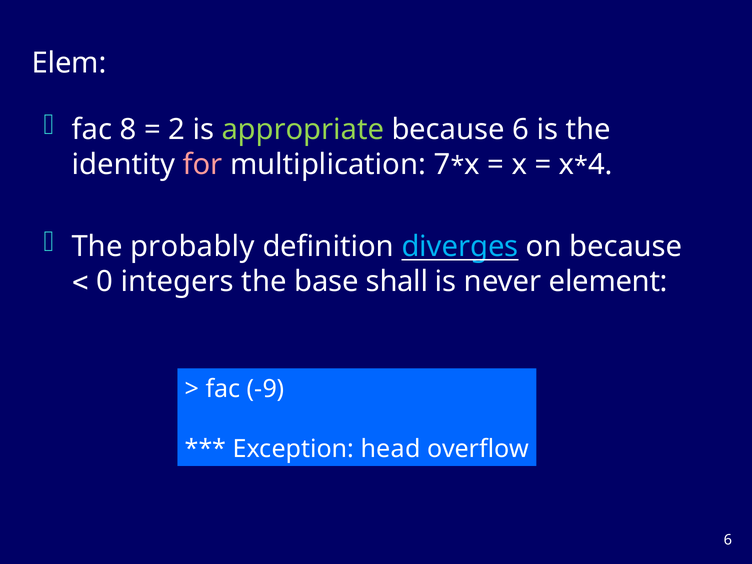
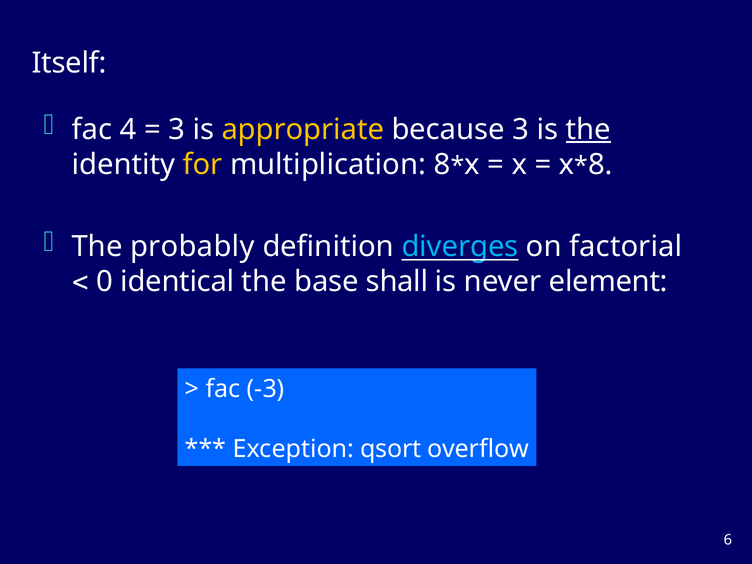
Elem: Elem -> Itself (69, 63)
8: 8 -> 4 (128, 129)
2: 2 -> 3 (177, 129)
appropriate colour: light green -> yellow (303, 129)
because 6: 6 -> 3 (521, 129)
the underline: none -> present (588, 129)
for colour: pink -> yellow (203, 165)
multiplication 7: 7 -> 8 (442, 165)
4: 4 -> 8 (600, 165)
on because: because -> factorial (626, 246)
integers: integers -> identical (177, 282)
-9: -9 -> -3 (266, 389)
head: head -> qsort (391, 449)
